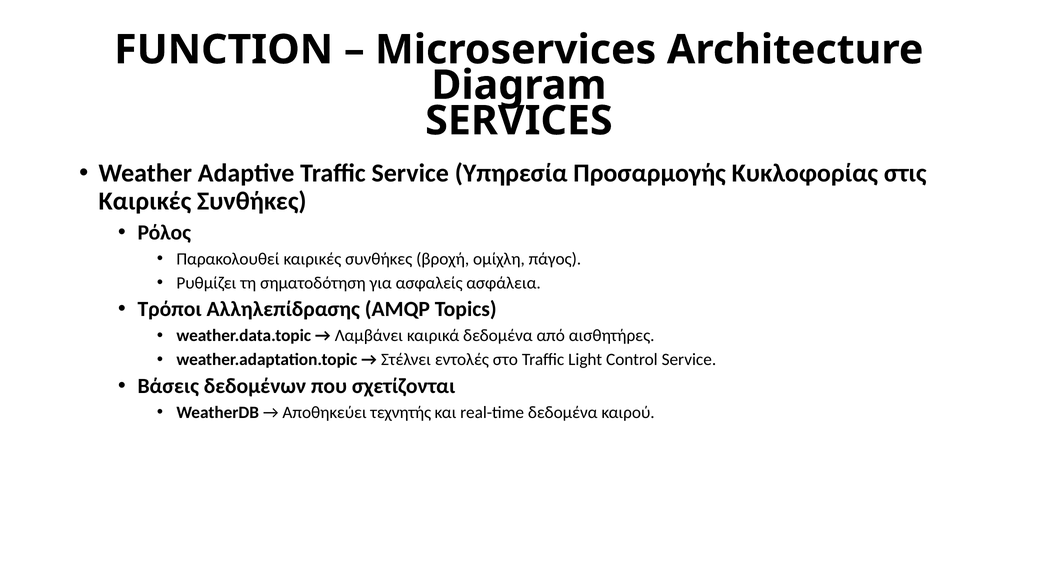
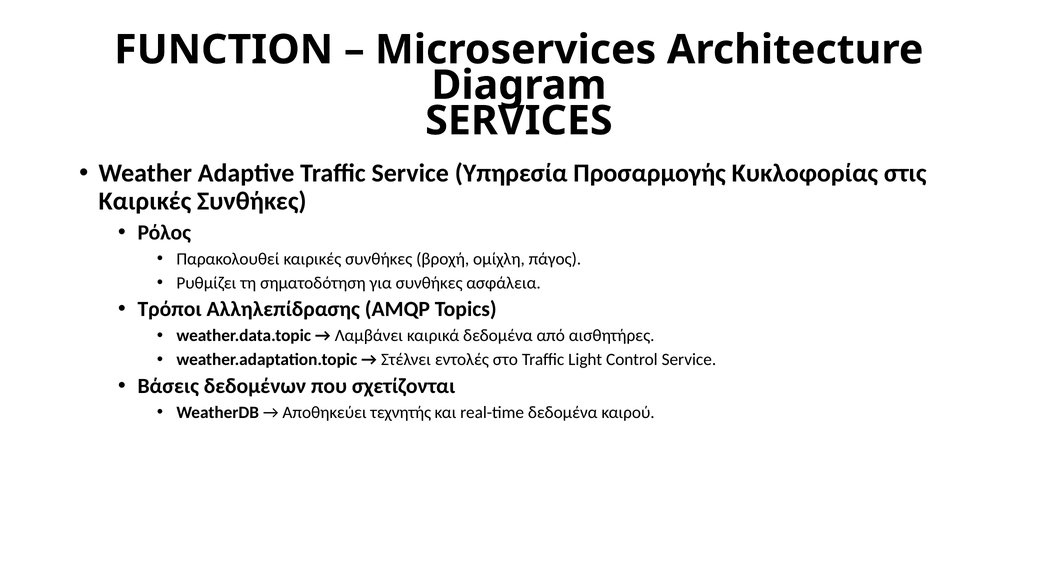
για ασφαλείς: ασφαλείς -> συνθήκες (429, 283)
